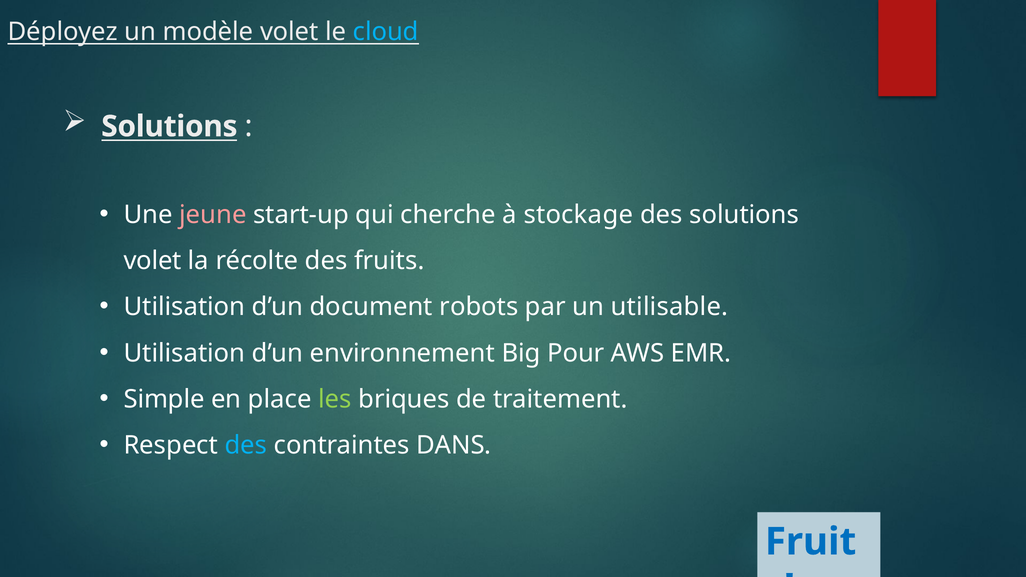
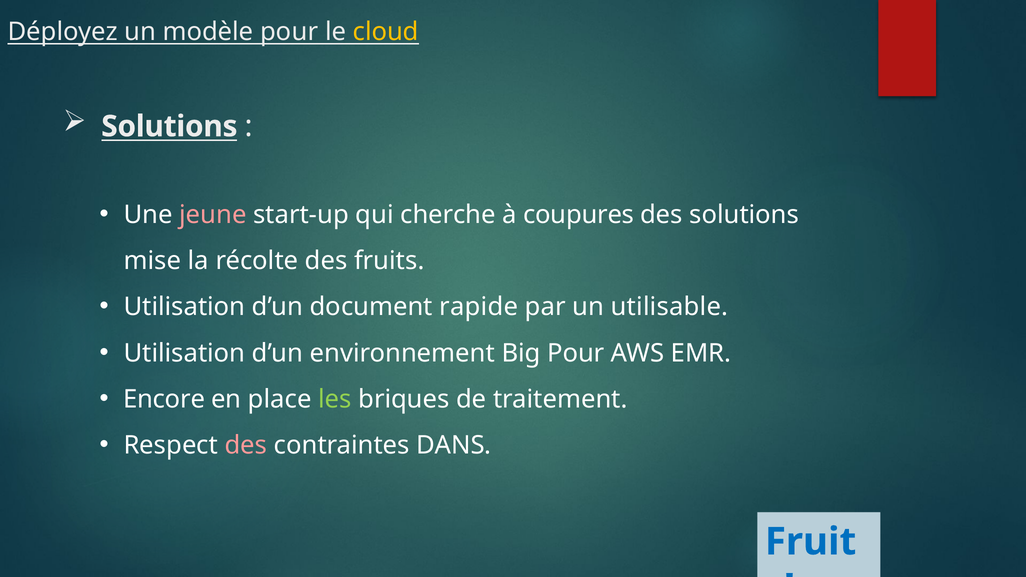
modèle volet: volet -> pour (289, 32)
cloud colour: light blue -> yellow (386, 32)
stockage: stockage -> coupures (579, 215)
volet: volet -> mise (152, 261)
robots: robots -> rapide (479, 307)
Simple: Simple -> Encore (164, 399)
des colour: light blue -> pink (246, 446)
